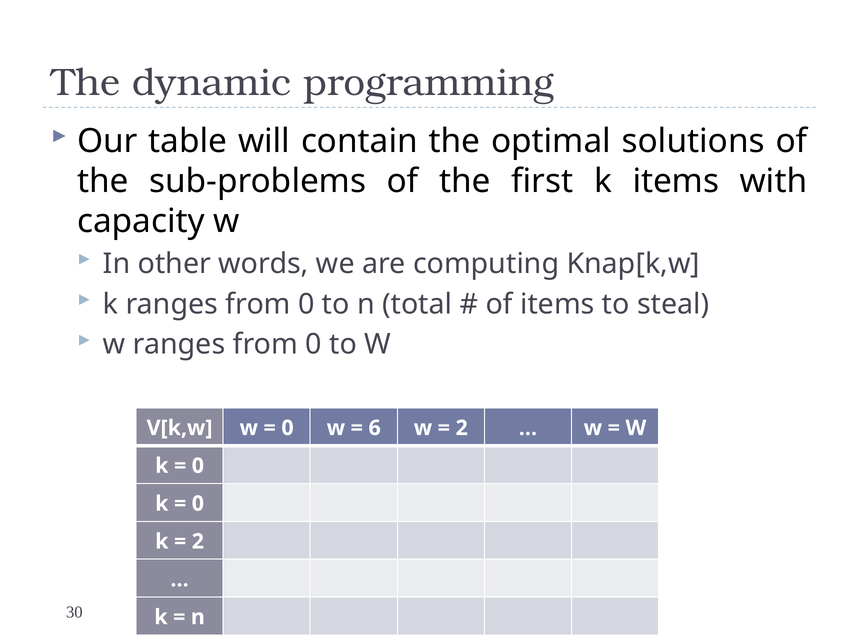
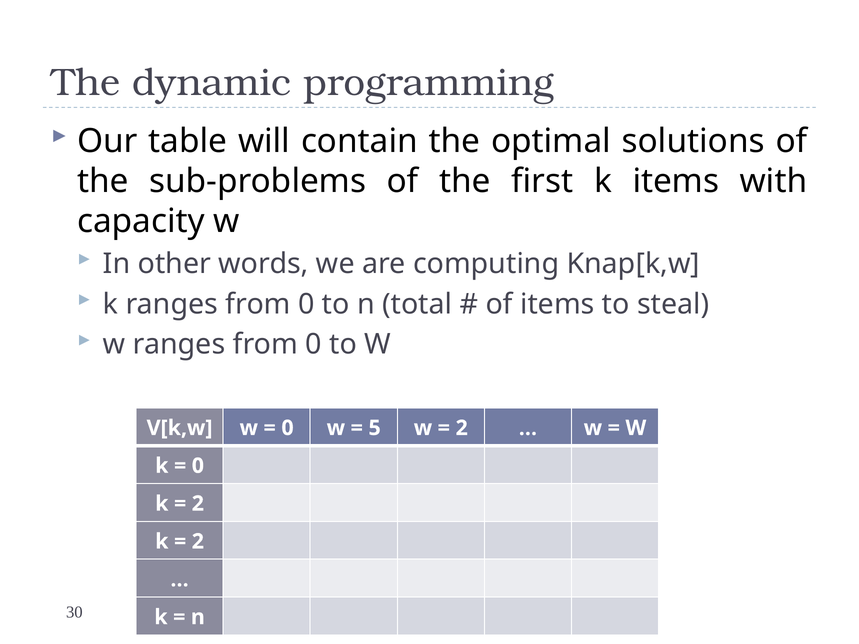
6: 6 -> 5 (375, 428)
0: 0 -> 2 (198, 504)
